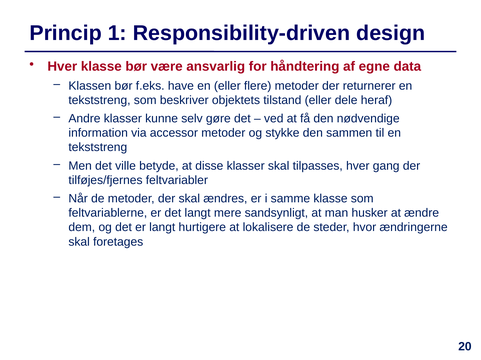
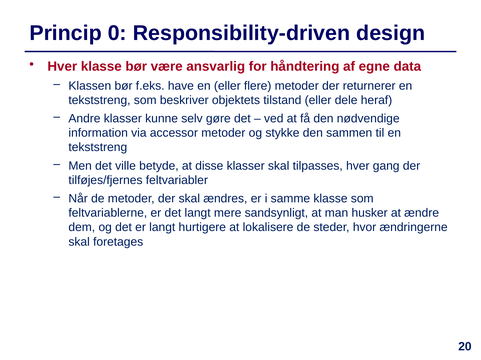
1: 1 -> 0 (117, 33)
